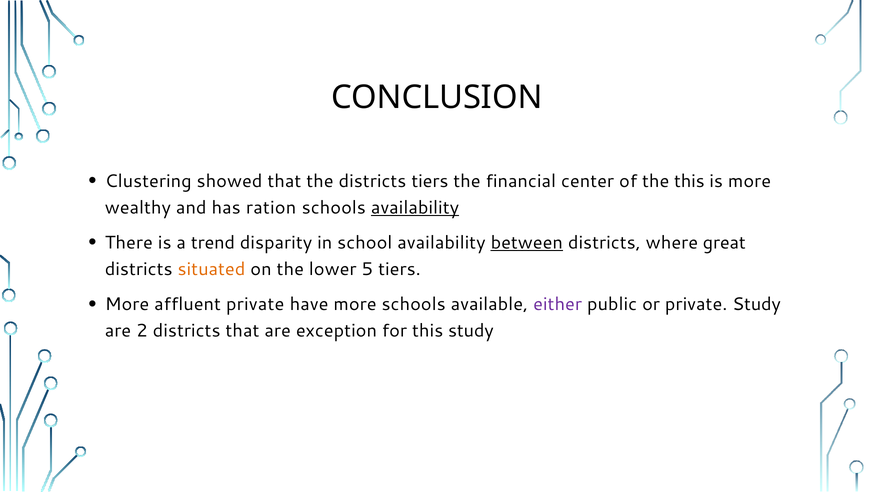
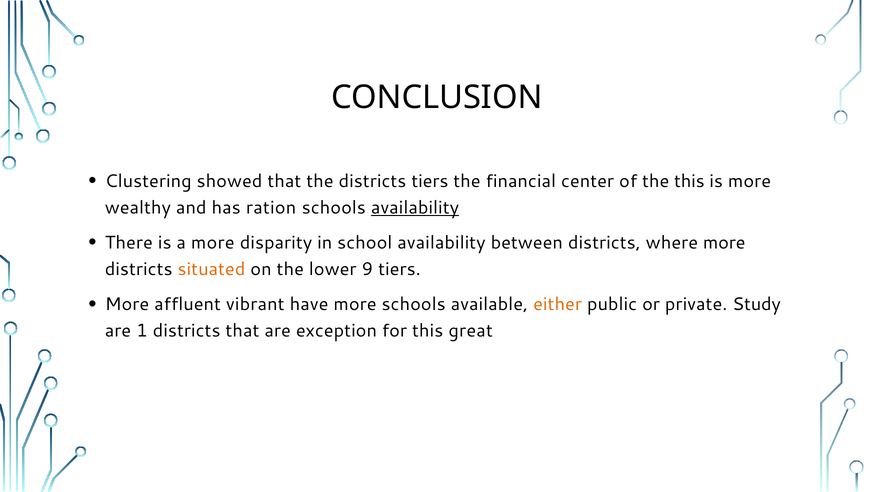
a trend: trend -> more (213, 243)
between underline: present -> none (527, 243)
where great: great -> more (724, 243)
5: 5 -> 9 (367, 269)
affluent private: private -> vibrant (255, 304)
either colour: purple -> orange (558, 304)
2: 2 -> 1 (142, 330)
this study: study -> great (471, 330)
